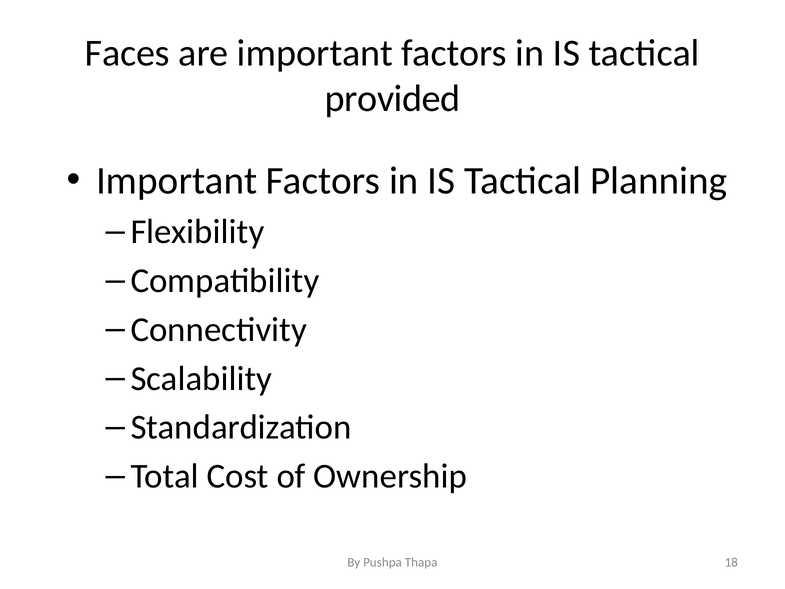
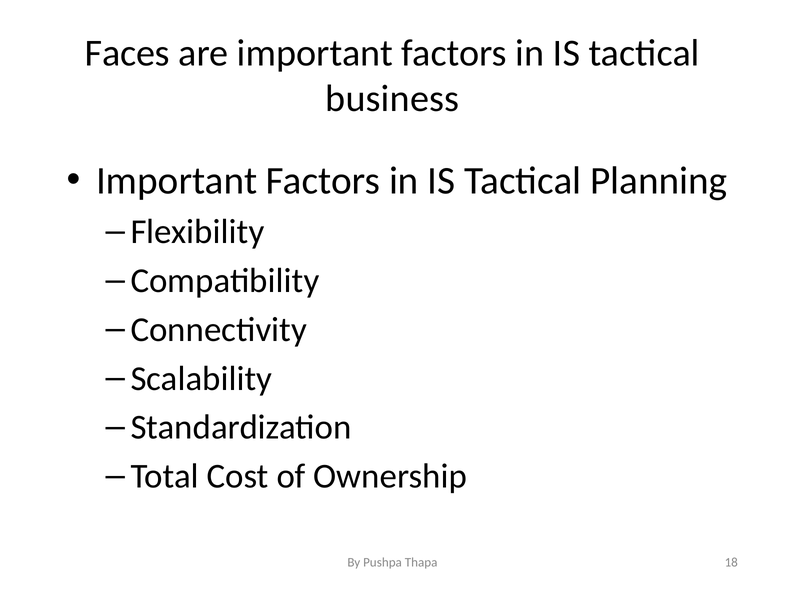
provided: provided -> business (392, 99)
